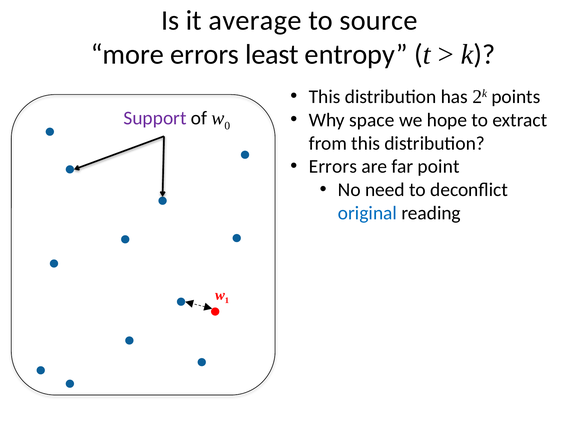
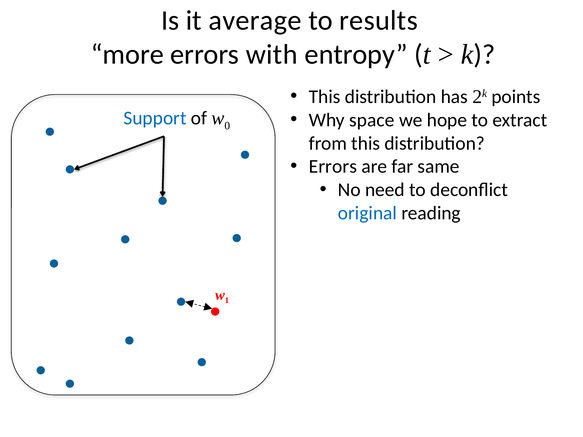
source: source -> results (378, 21)
least: least -> with (272, 55)
Support colour: purple -> blue (155, 118)
point: point -> same (439, 167)
